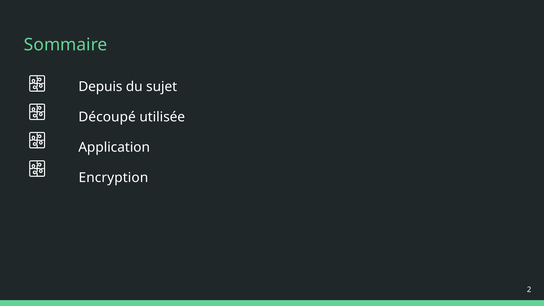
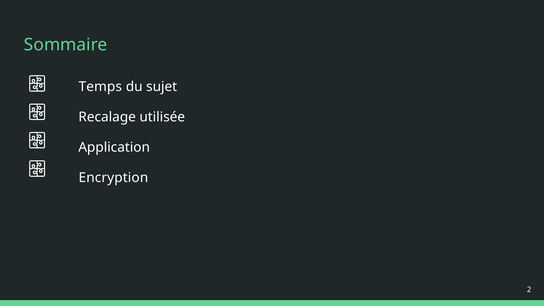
Depuis: Depuis -> Temps (100, 87)
Découpé: Découpé -> Recalage (107, 117)
